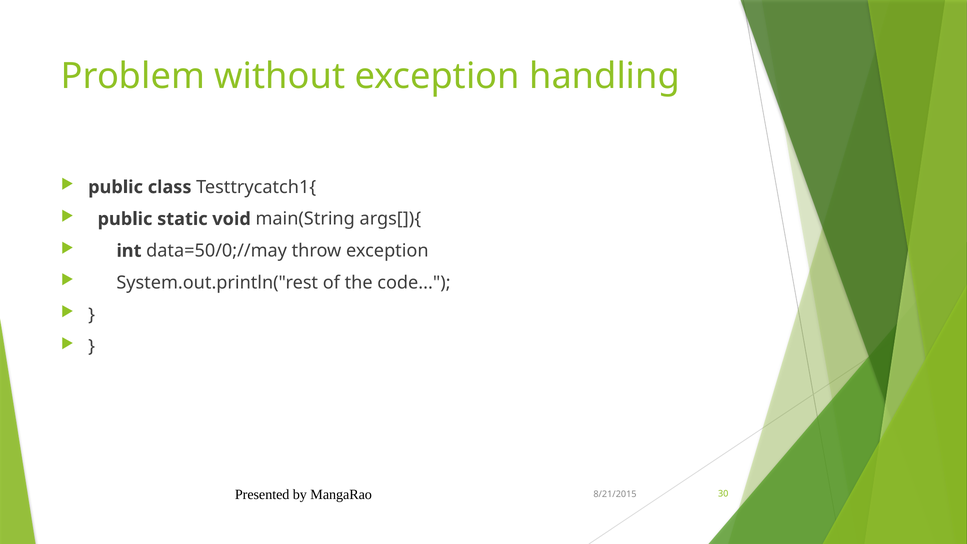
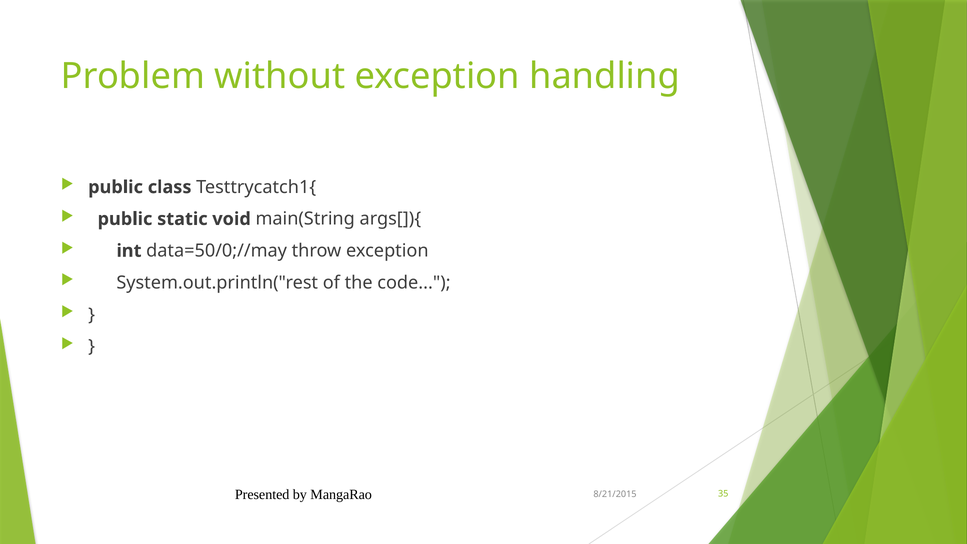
30: 30 -> 35 (723, 494)
